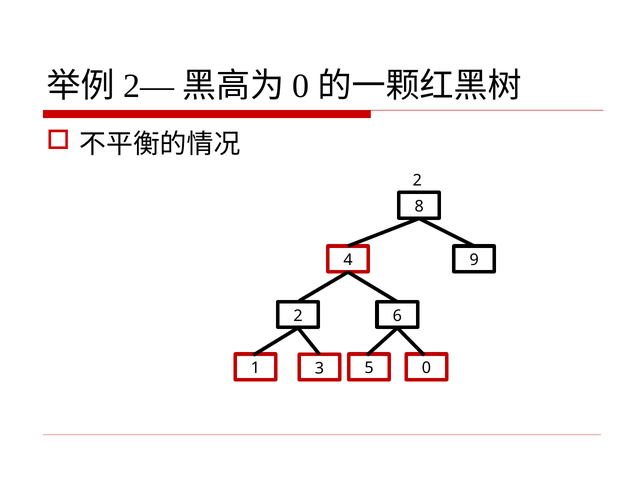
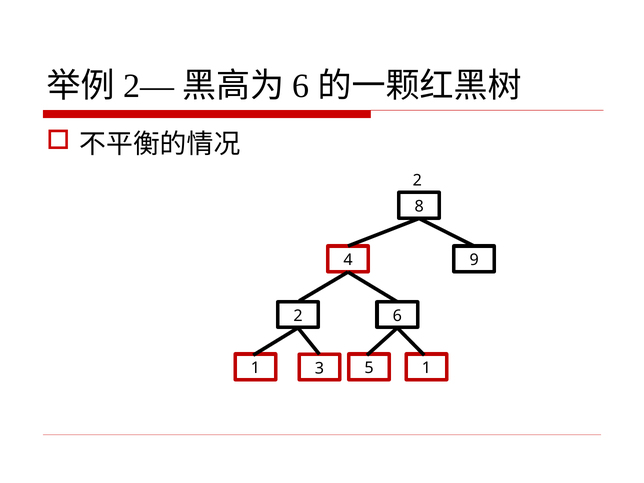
0: 0 -> 6 (301, 86)
5 0: 0 -> 1 (426, 368)
